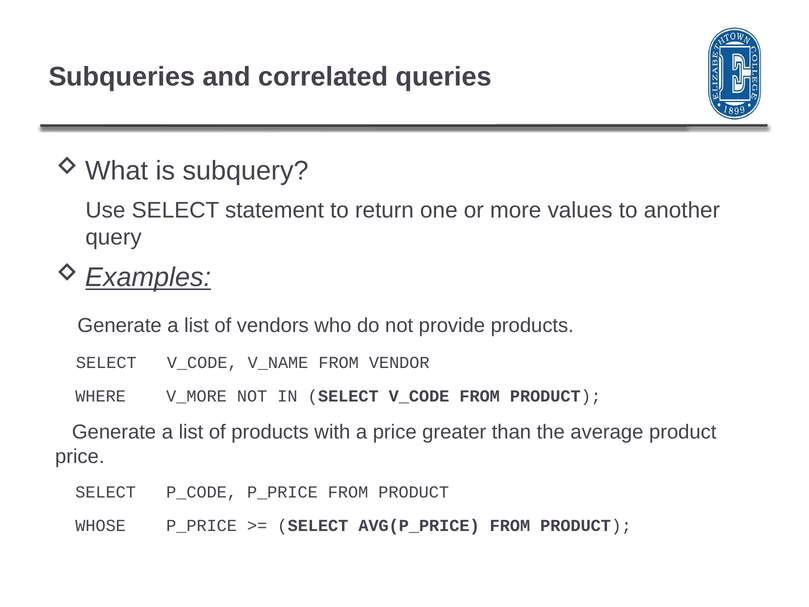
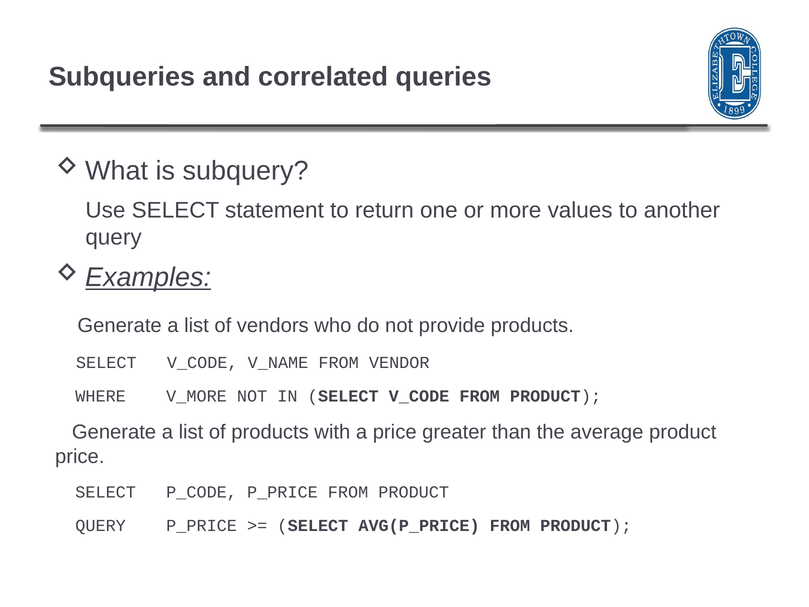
WHOSE: WHOSE -> QUERY (101, 526)
